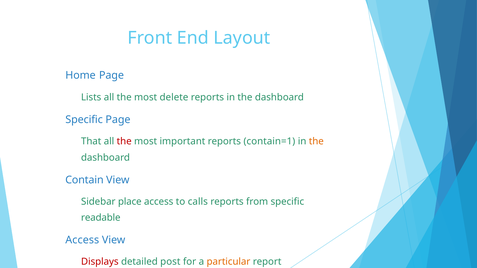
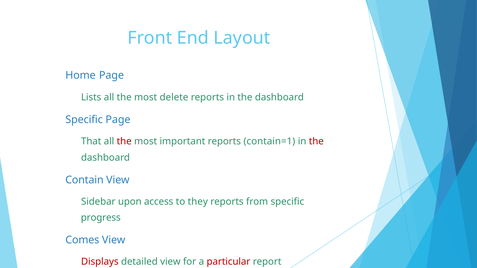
the colour: orange -> red (316, 142)
place: place -> upon (130, 202)
calls: calls -> they (198, 202)
readable: readable -> progress (101, 218)
Access: Access -> Comes (82, 240)
detailed post: post -> view (170, 262)
particular colour: orange -> red (228, 262)
